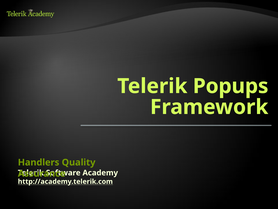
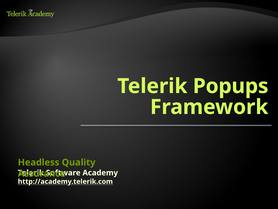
Handlers: Handlers -> Headless (39, 162)
